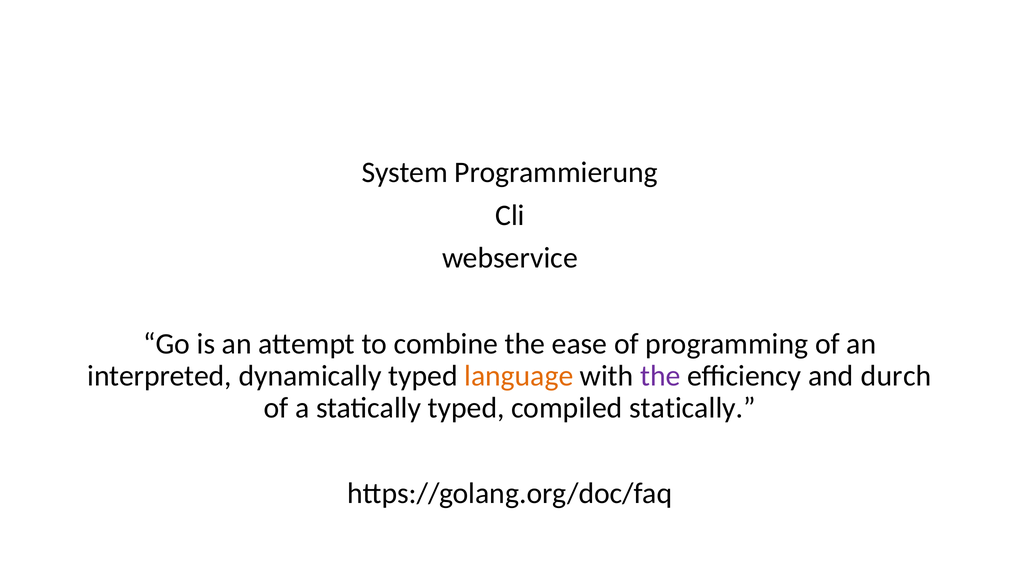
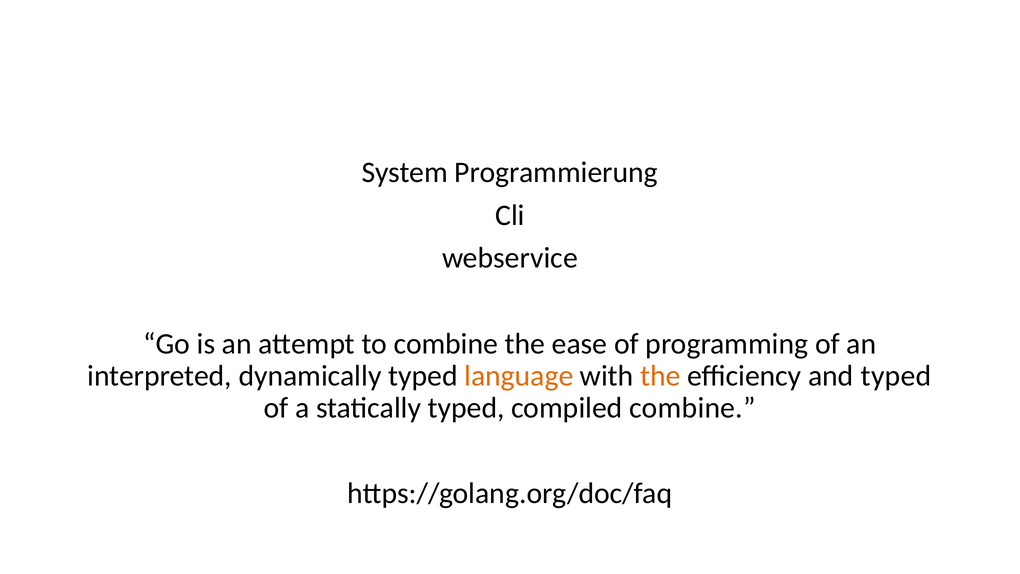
the colour: purple -> orange (660, 376)
and durch: durch -> typed (896, 376)
compiled statically: statically -> combine (692, 408)
